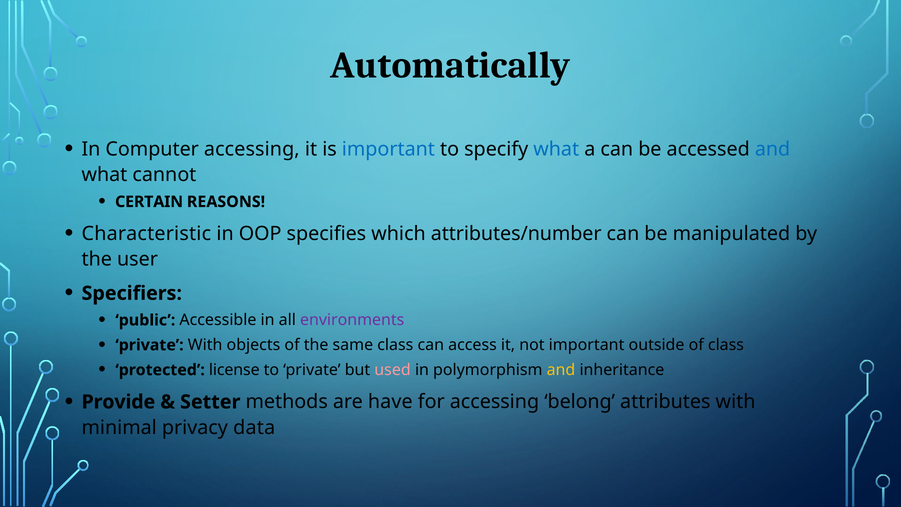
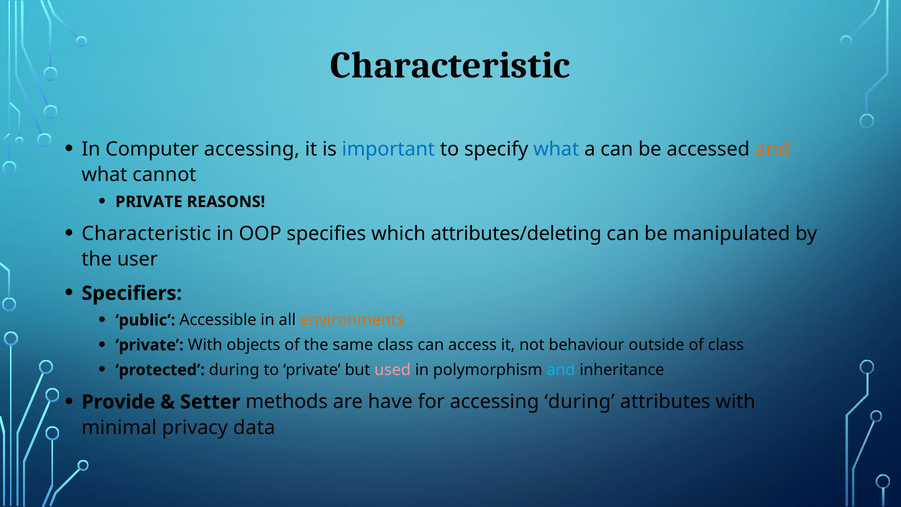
Automatically: Automatically -> Characteristic (450, 65)
and colour: blue -> orange (773, 149)
CERTAIN: CERTAIN -> PRIVATE (149, 202)
attributes/number: attributes/number -> attributes/deleting (516, 234)
environments colour: purple -> orange (352, 320)
not important: important -> behaviour (587, 345)
protected license: license -> during (234, 370)
and colour: yellow -> light blue (561, 370)
accessing belong: belong -> during (580, 402)
